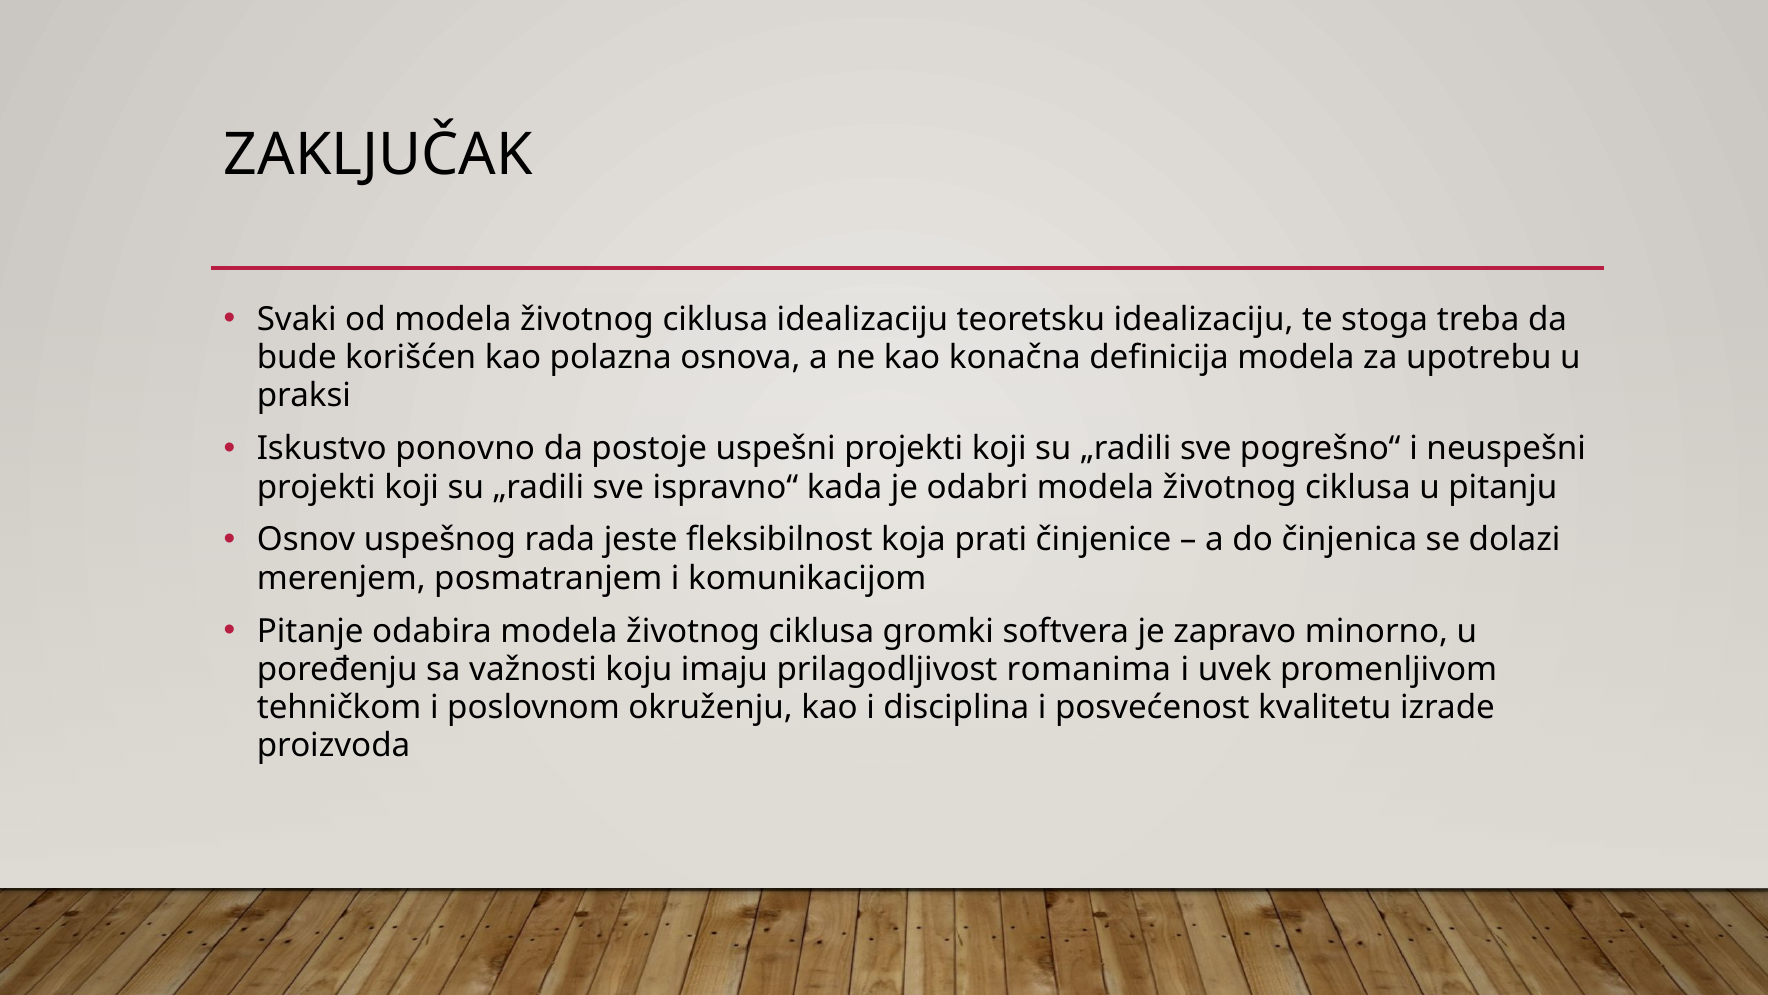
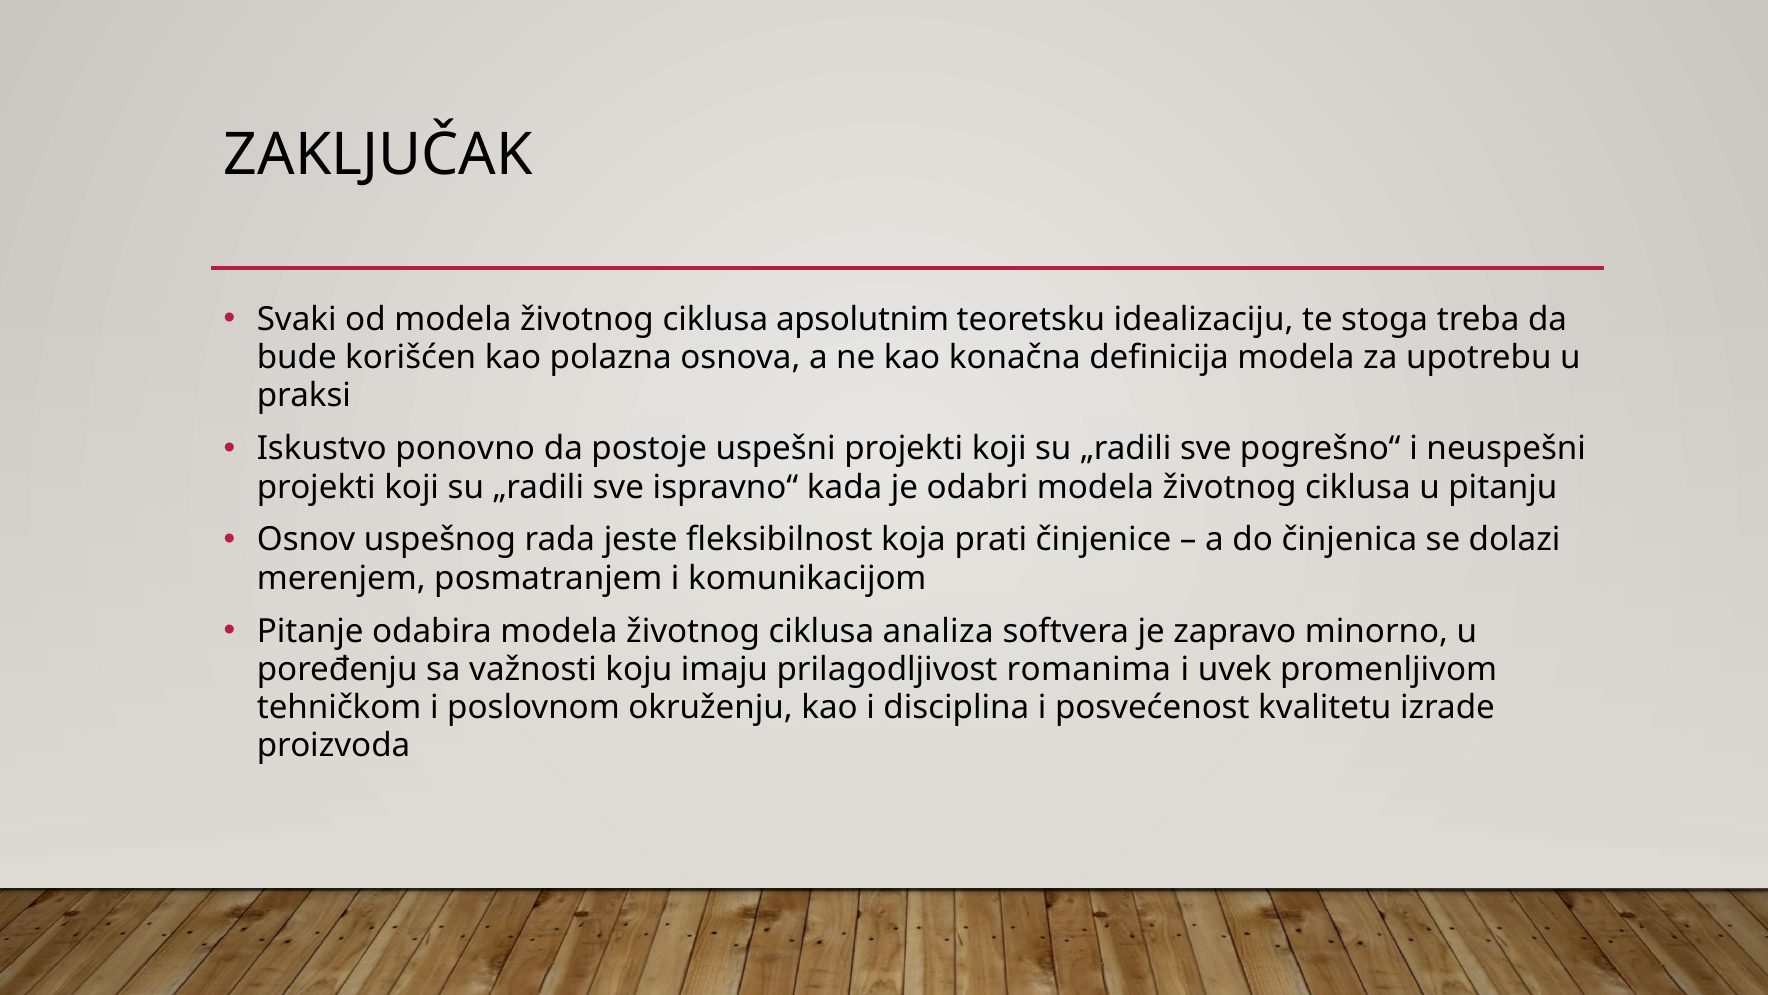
ciklusa idealizaciju: idealizaciju -> apsolutnim (863, 320)
gromki: gromki -> analiza (938, 631)
